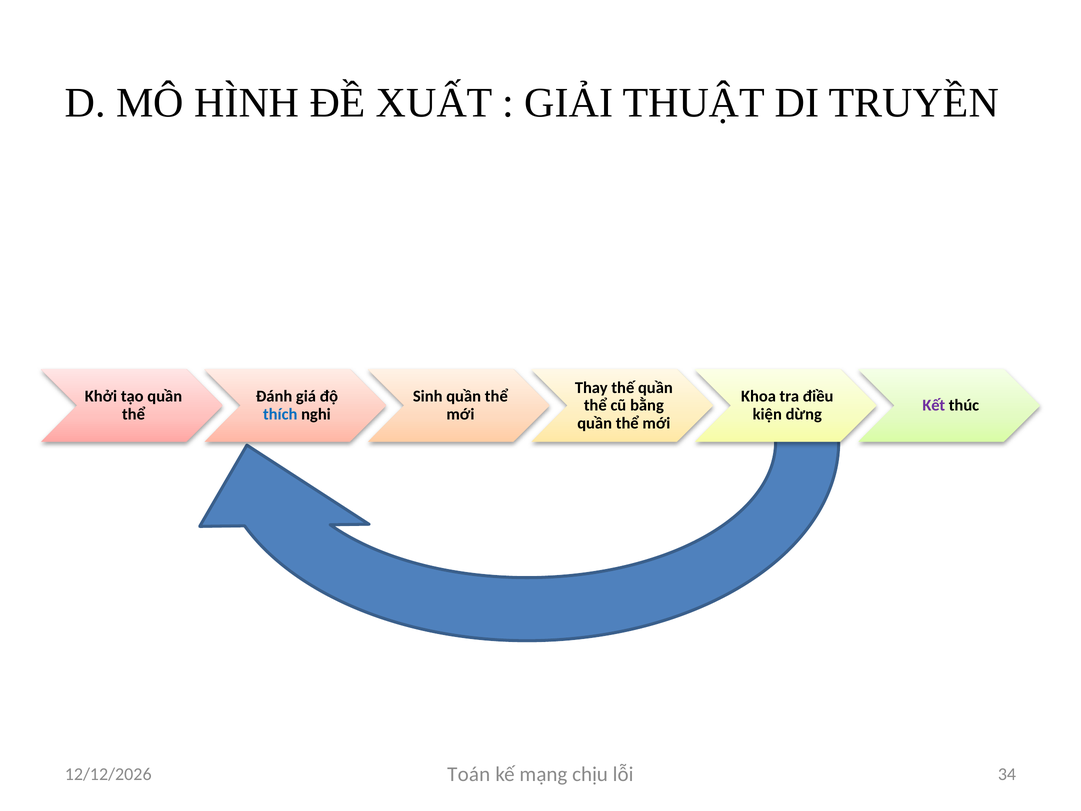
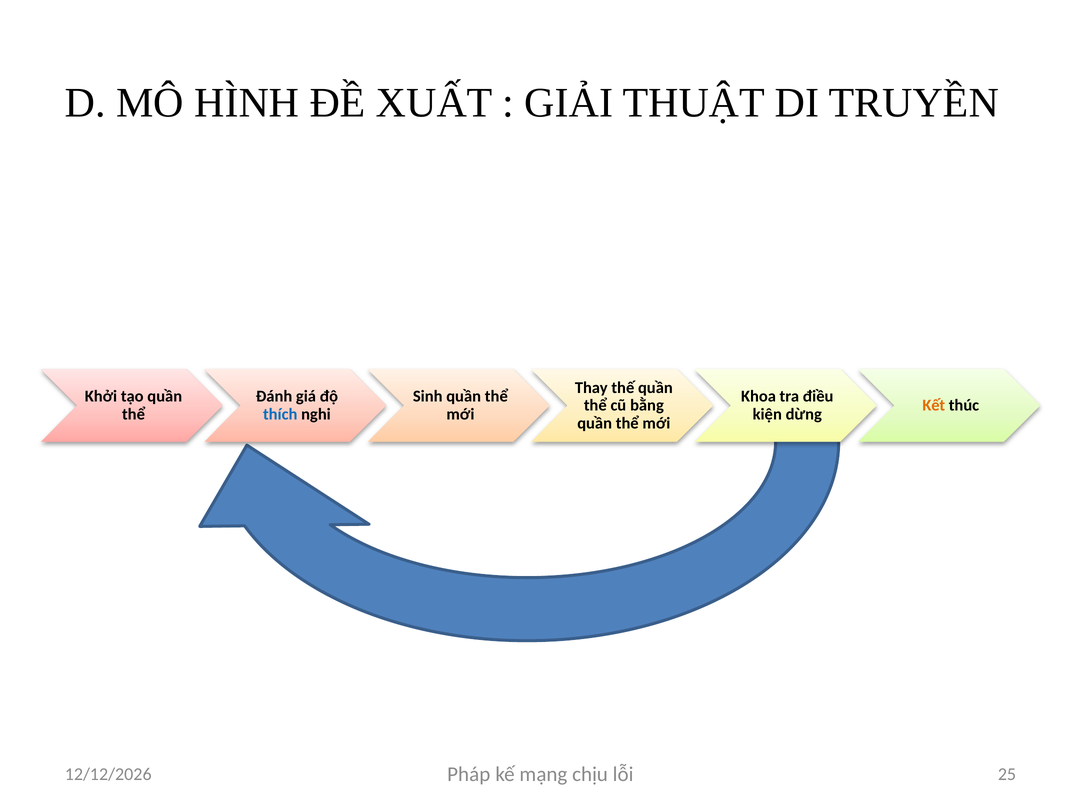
Kết colour: purple -> orange (934, 405)
Toán: Toán -> Pháp (469, 774)
34: 34 -> 25 (1007, 774)
